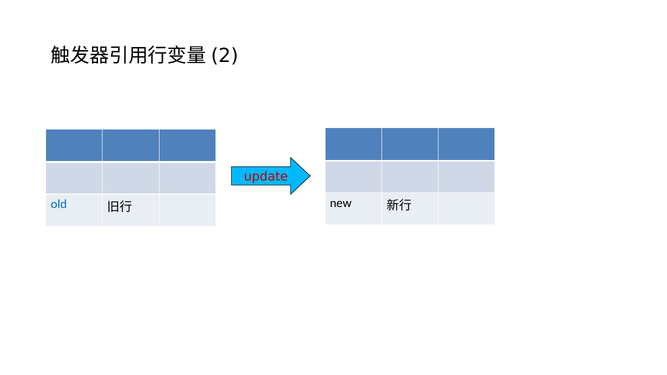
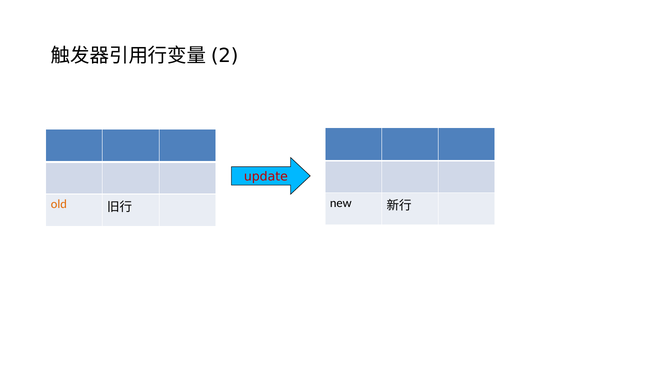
old colour: blue -> orange (59, 204)
